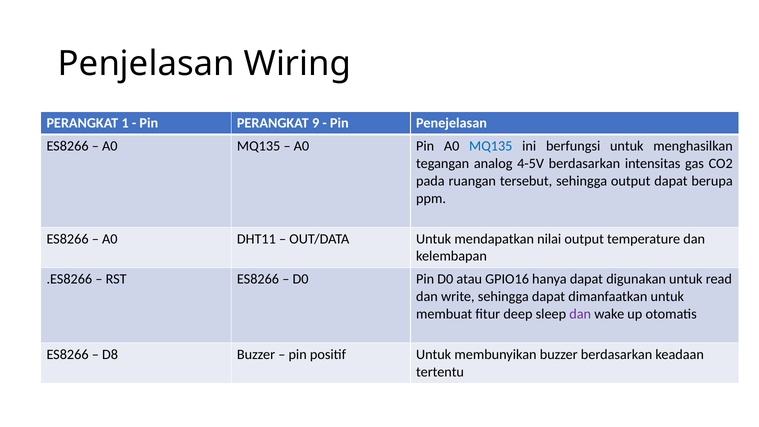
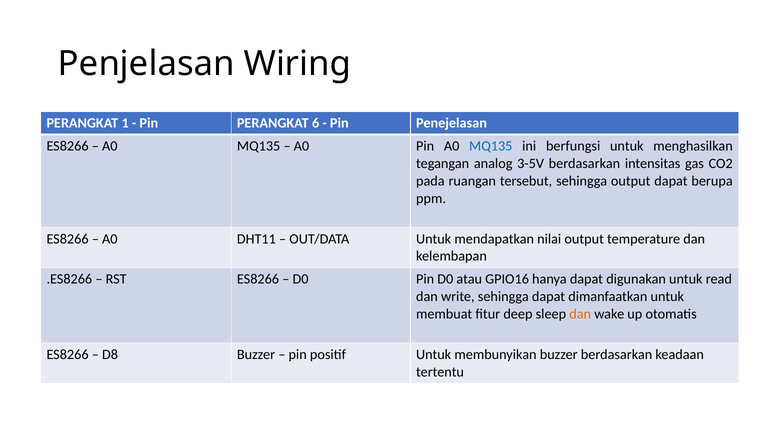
9: 9 -> 6 (316, 123)
4-5V: 4-5V -> 3-5V (531, 164)
dan colour: purple -> orange (580, 314)
